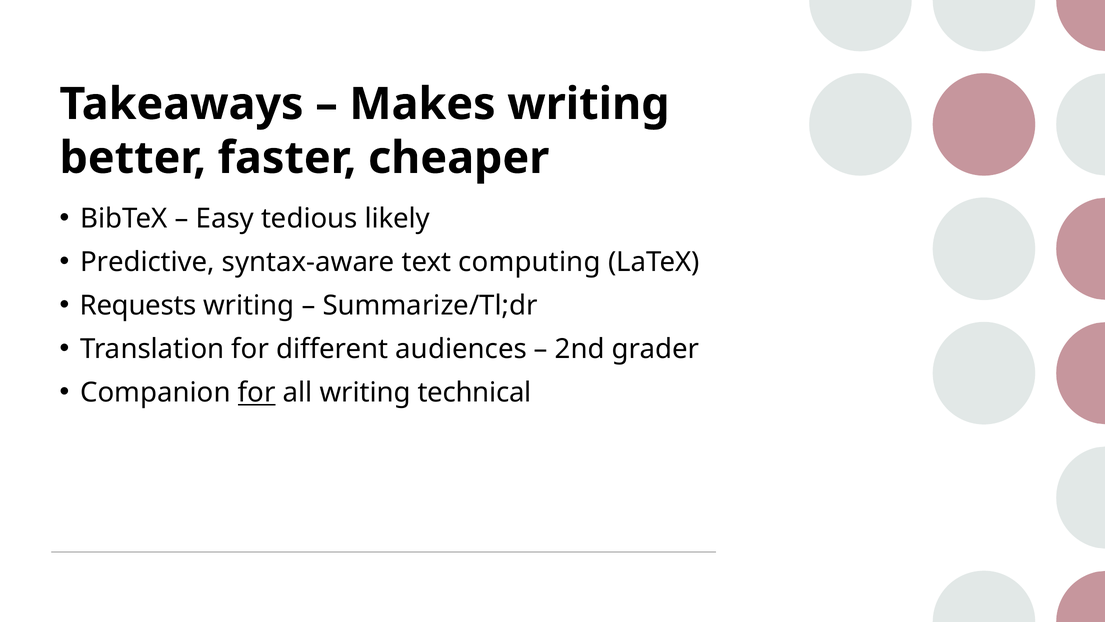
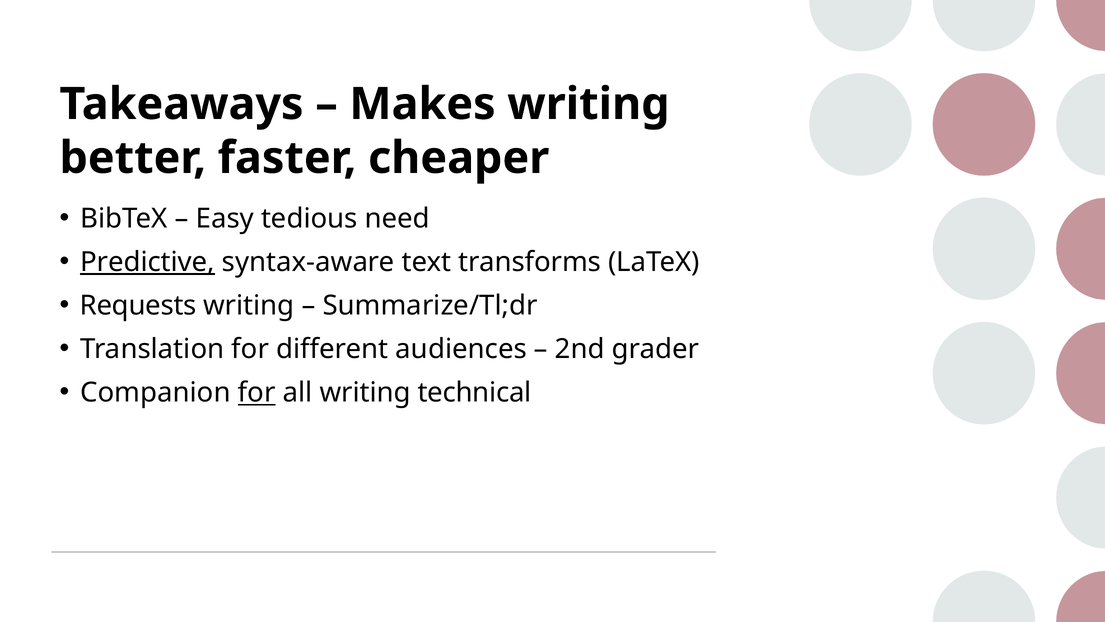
likely: likely -> need (397, 218)
Predictive underline: none -> present (148, 262)
computing: computing -> transforms (530, 262)
